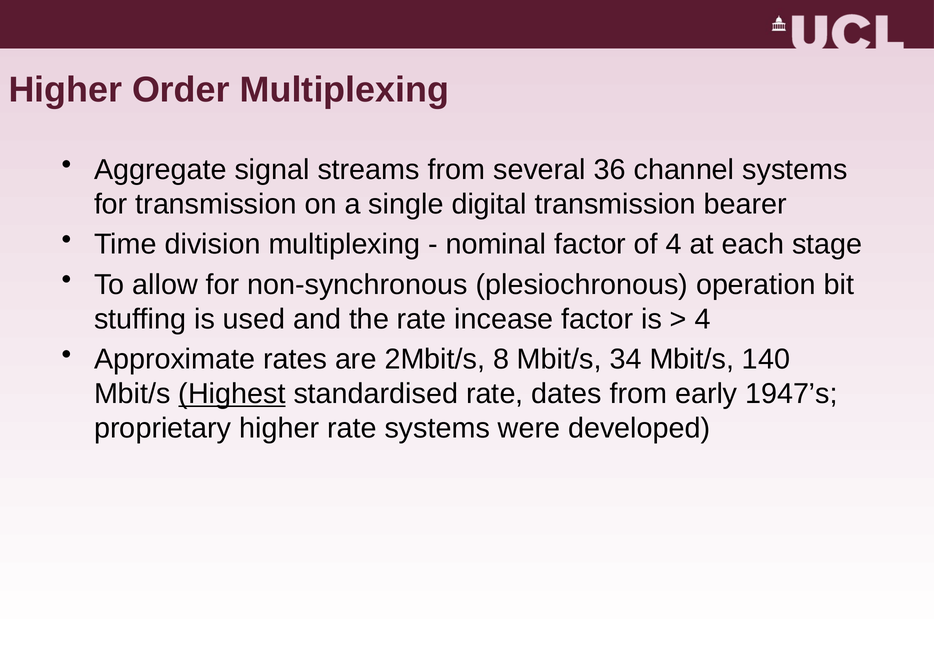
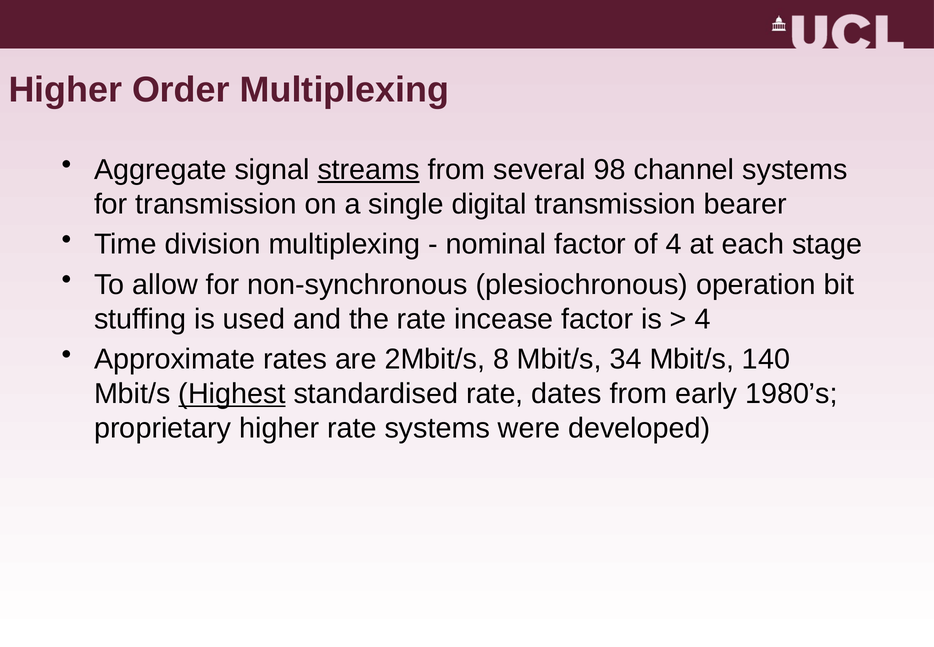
streams underline: none -> present (369, 170)
36: 36 -> 98 (610, 170)
1947’s: 1947’s -> 1980’s (791, 394)
